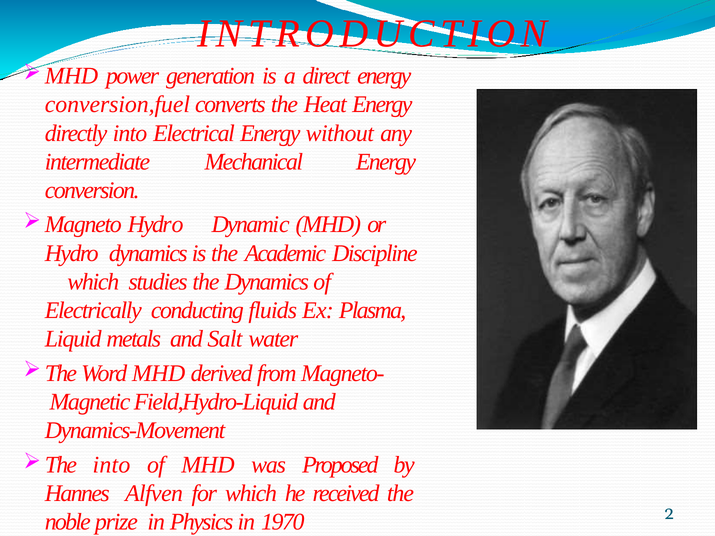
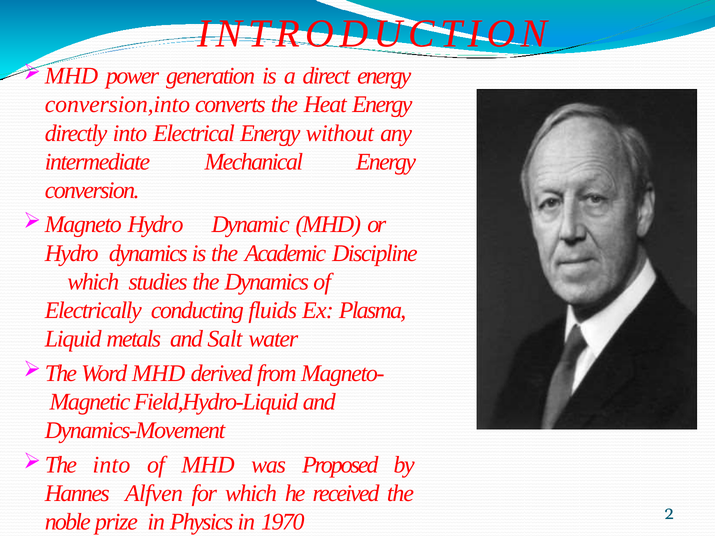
conversion,fuel: conversion,fuel -> conversion,into (117, 105)
